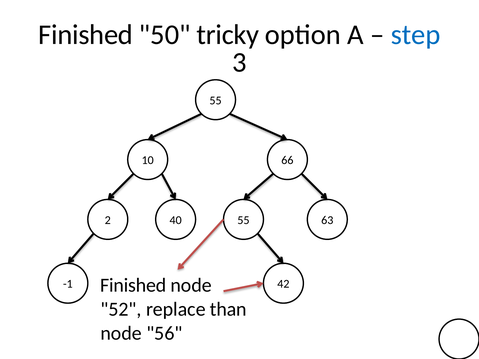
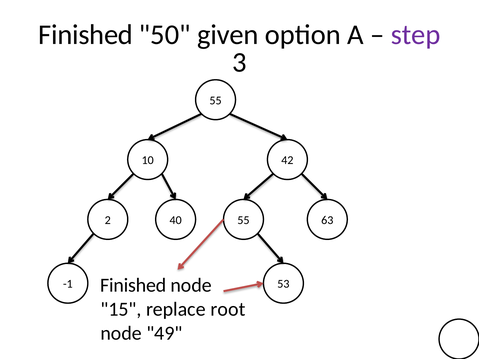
tricky: tricky -> given (228, 35)
step colour: blue -> purple (416, 35)
66: 66 -> 42 (287, 160)
42: 42 -> 53 (283, 284)
52: 52 -> 15 (121, 310)
than: than -> root (228, 310)
56: 56 -> 49 (164, 333)
